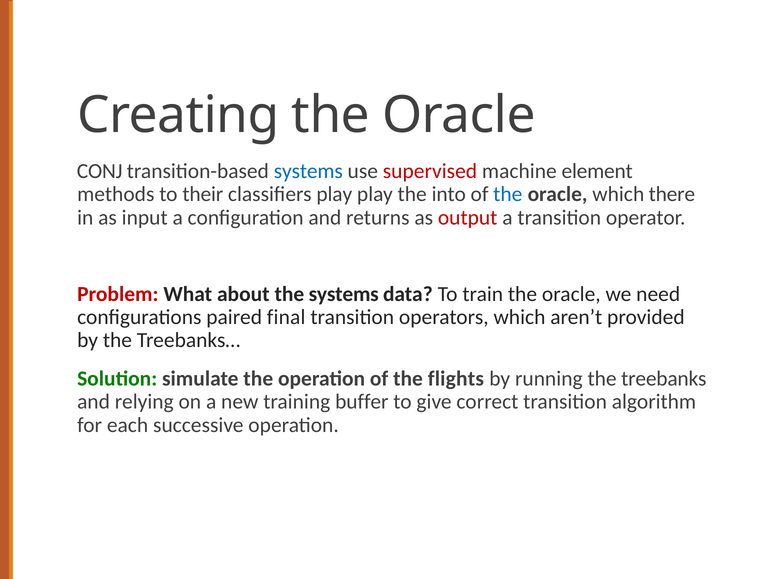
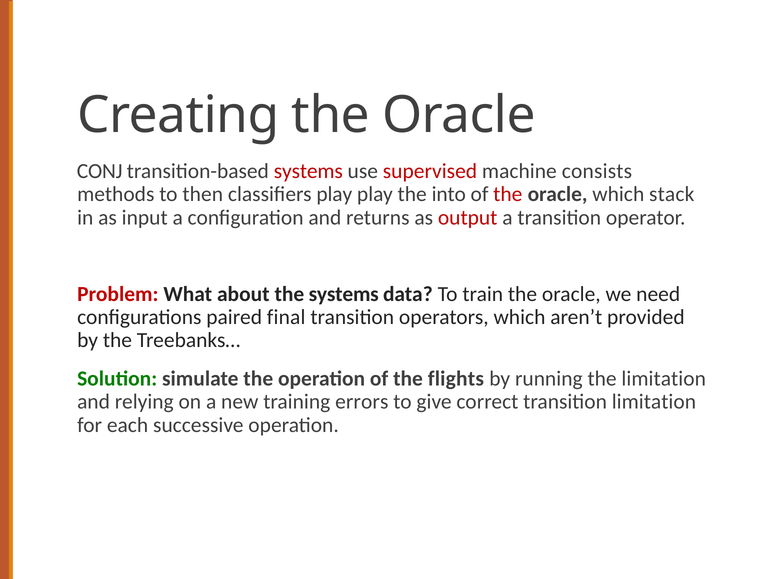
systems colour: blue -> red (308, 171)
element: element -> consists (597, 171)
their: their -> then (203, 194)
the colour: blue -> red (508, 194)
there: there -> stack (672, 194)
the treebanks: treebanks -> limitation (664, 379)
buffer: buffer -> errors (362, 402)
transition algorithm: algorithm -> limitation (654, 402)
